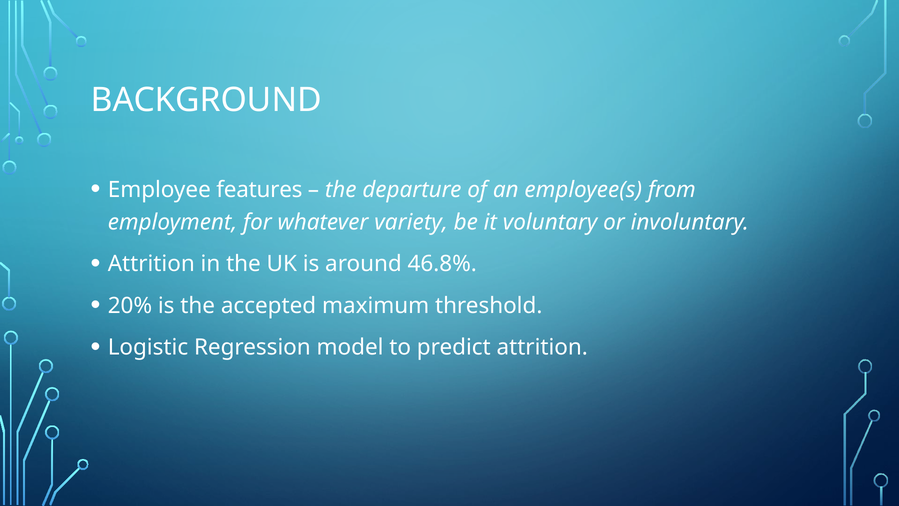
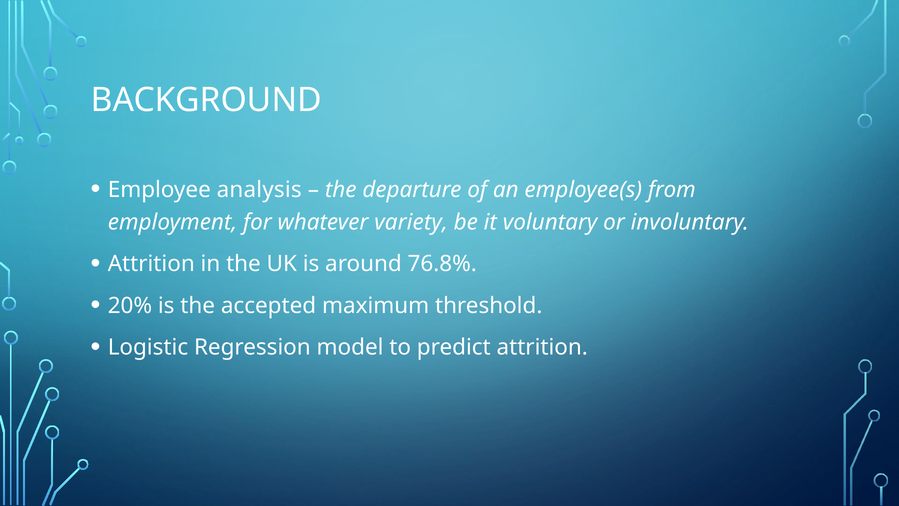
features: features -> analysis (259, 190)
46.8%: 46.8% -> 76.8% (442, 264)
